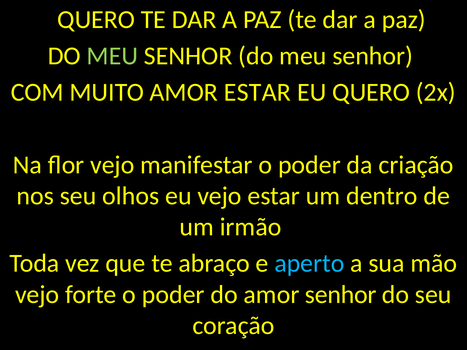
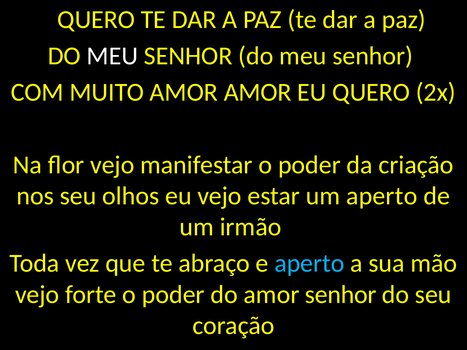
MEU colour: light green -> white (112, 56)
AMOR ESTAR: ESTAR -> AMOR (258, 92)
um dentro: dentro -> aperto (382, 196)
